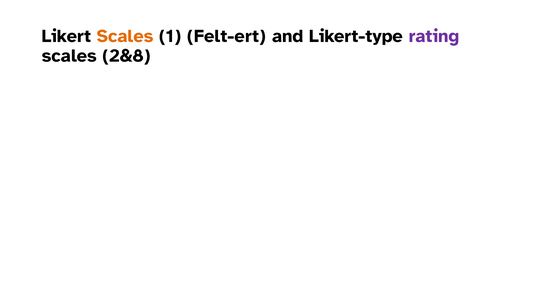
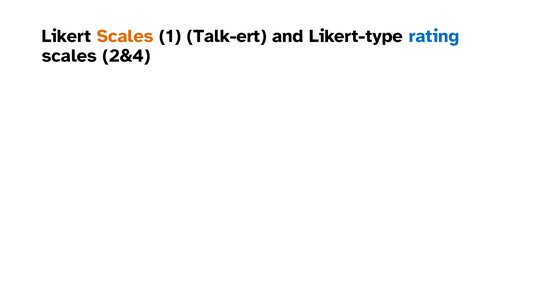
Felt-ert: Felt-ert -> Talk-ert (227, 36)
rating colour: purple -> blue (434, 36)
2&8: 2&8 -> 2&4 (127, 56)
